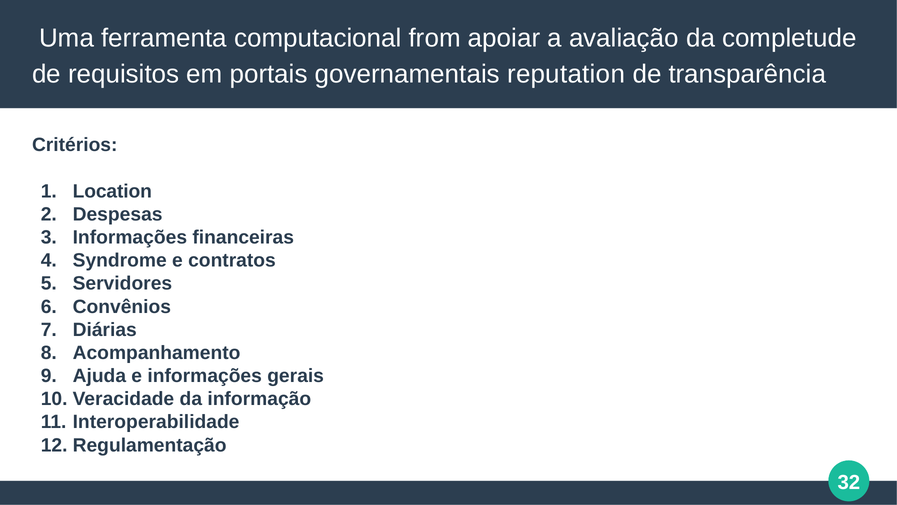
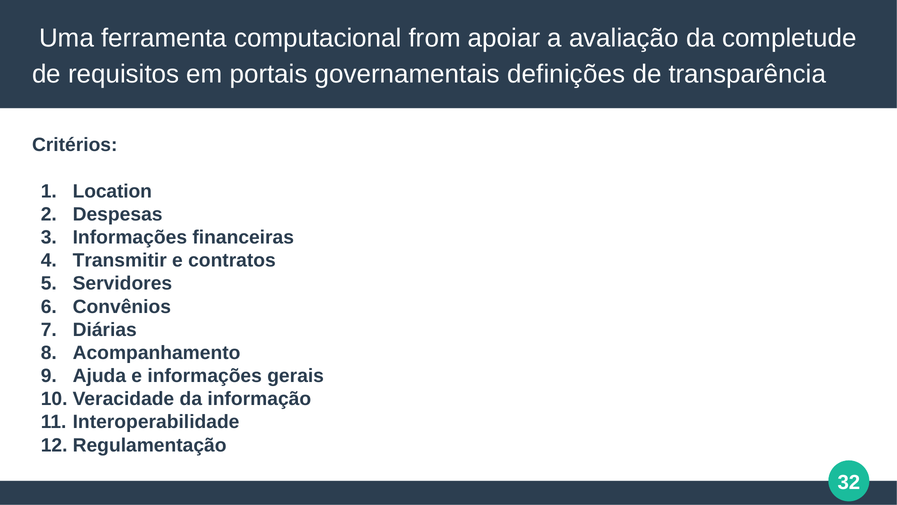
reputation: reputation -> definições (566, 74)
Syndrome: Syndrome -> Transmitir (120, 260)
